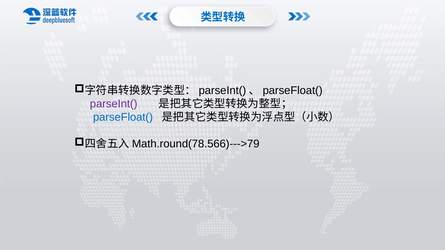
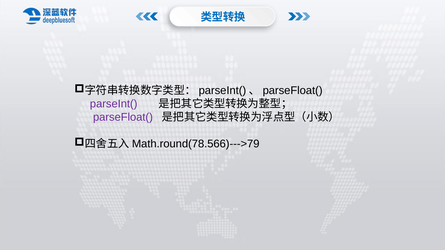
parseFloat( colour: blue -> purple (123, 117)
